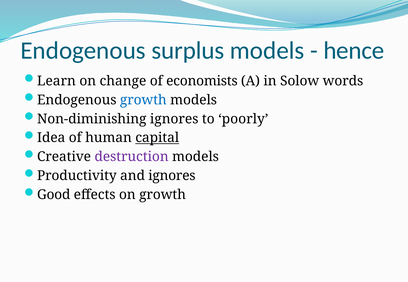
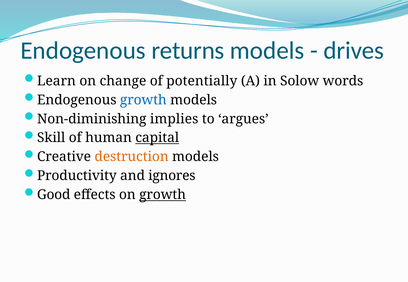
surplus: surplus -> returns (188, 51)
hence: hence -> drives (354, 51)
economists: economists -> potentially (202, 81)
Non-diminishing ignores: ignores -> implies (174, 119)
poorly: poorly -> argues (243, 119)
Idea: Idea -> Skill (51, 138)
destruction colour: purple -> orange (132, 157)
growth underline: none -> present (163, 195)
